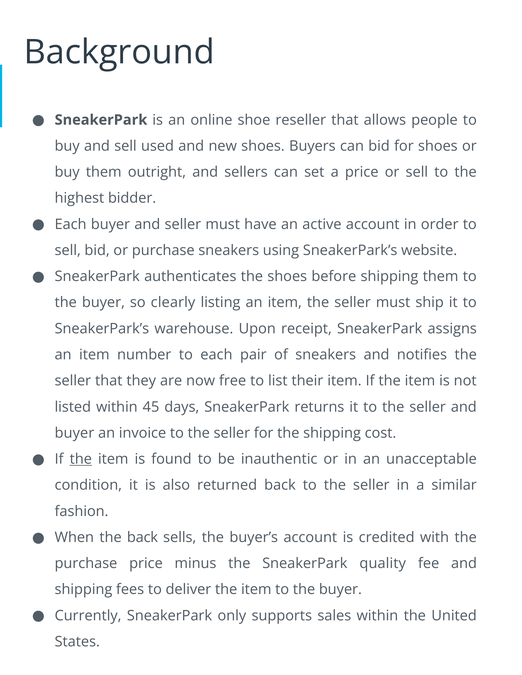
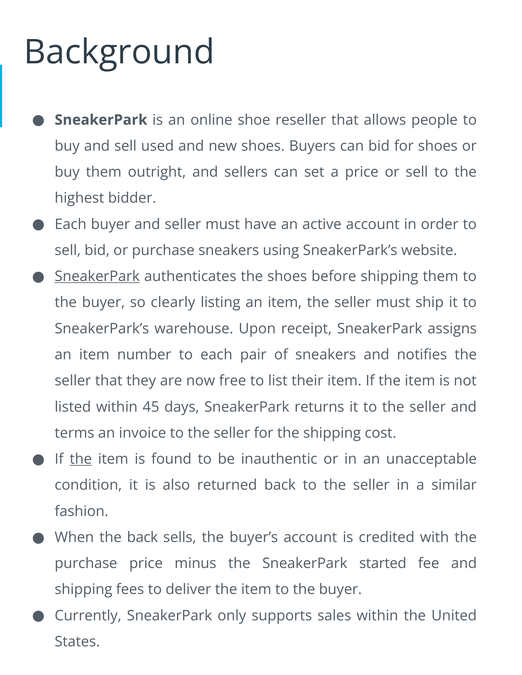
SneakerPark underline: none -> present (97, 277)
buyer: buyer -> terms (74, 433)
quality: quality -> started (383, 564)
